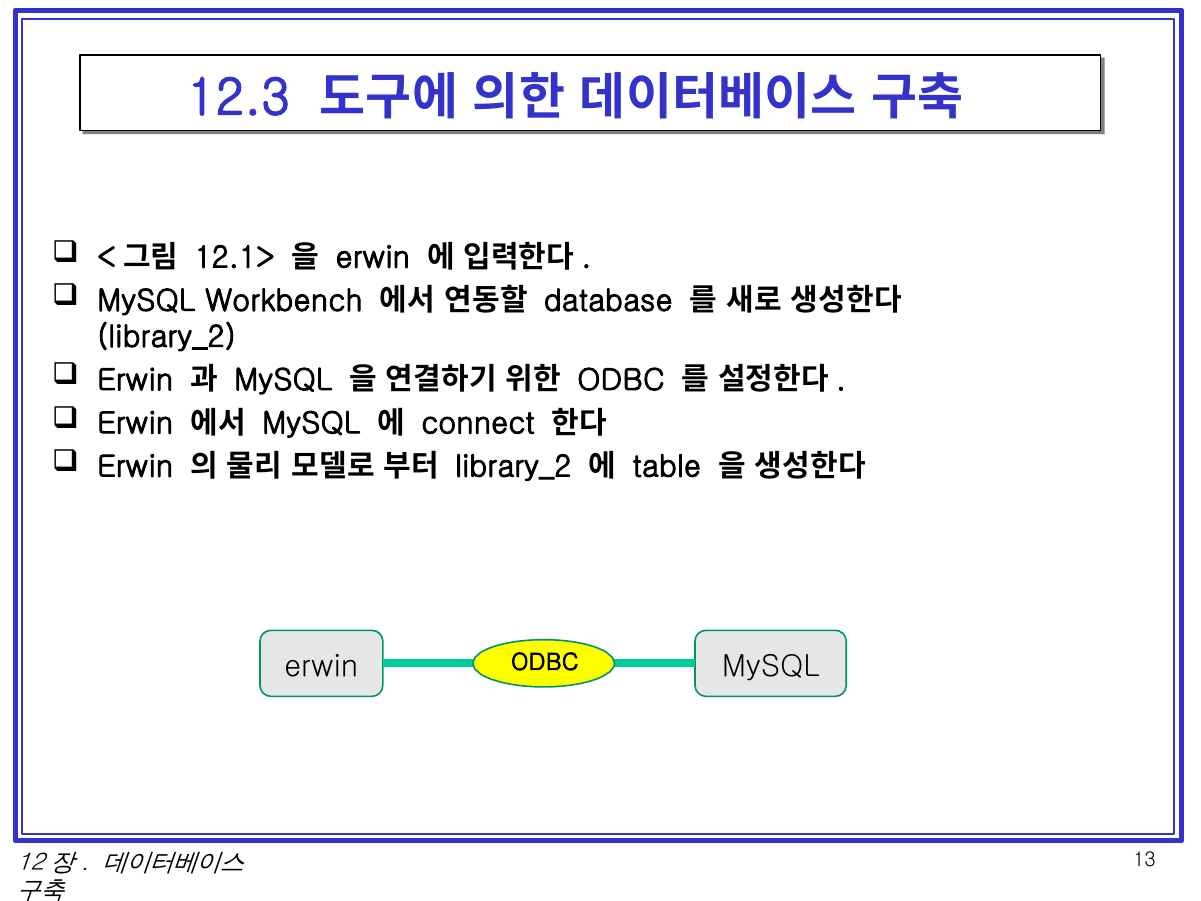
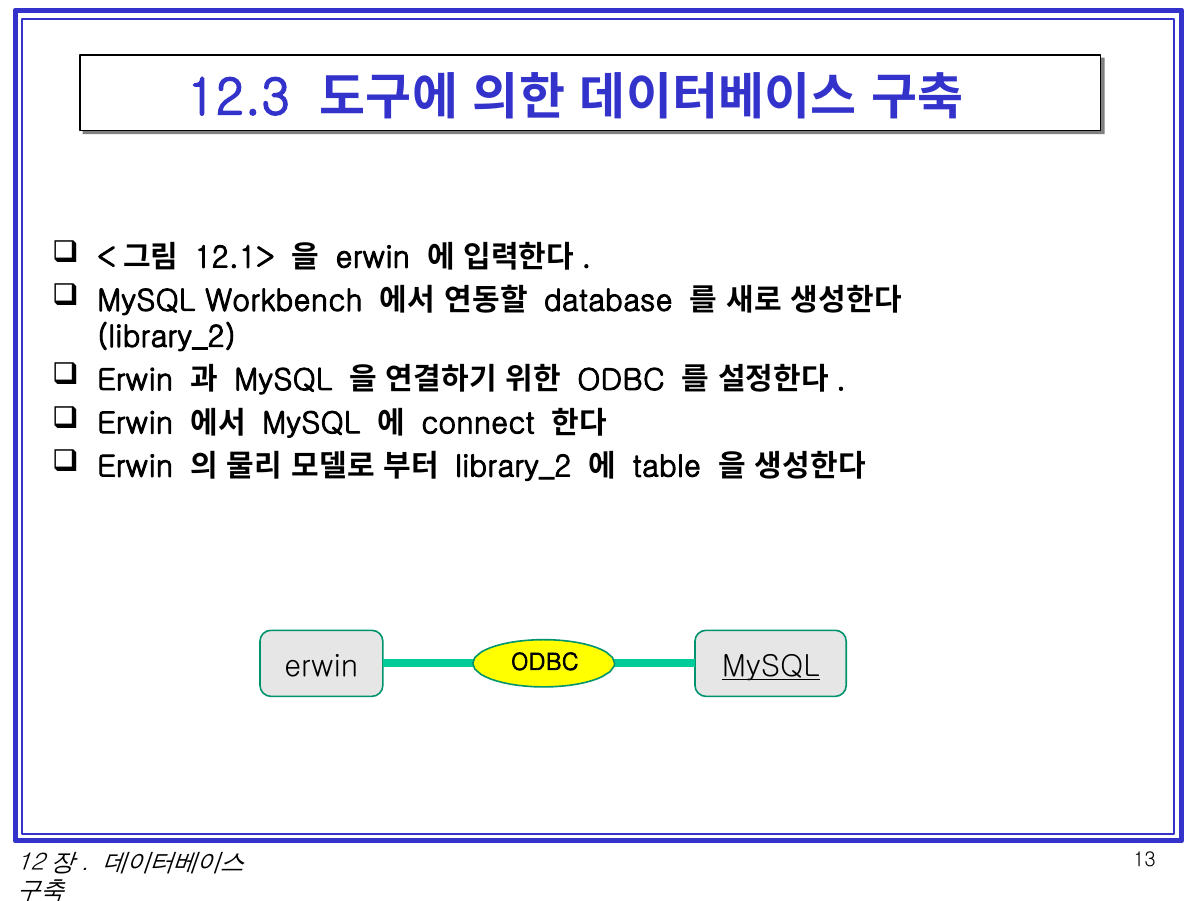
MySQL underline: none -> present (771, 666)
